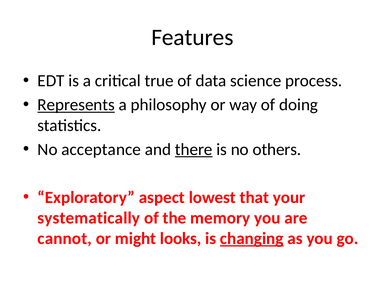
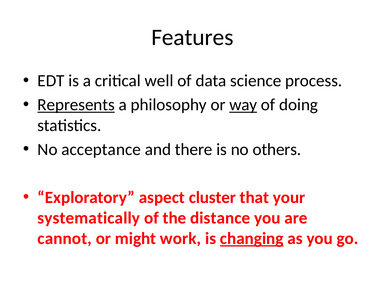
true: true -> well (159, 81)
way underline: none -> present (243, 105)
there underline: present -> none (194, 149)
lowest: lowest -> cluster (212, 197)
memory: memory -> distance (220, 218)
looks: looks -> work (181, 238)
